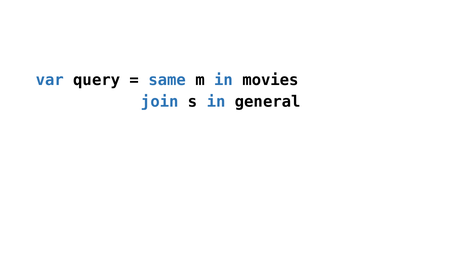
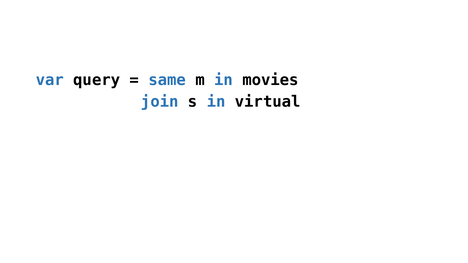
general: general -> virtual (268, 102)
